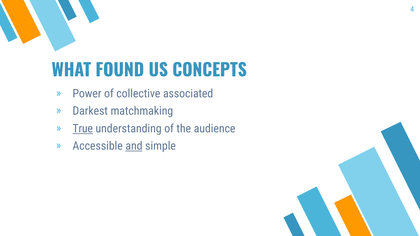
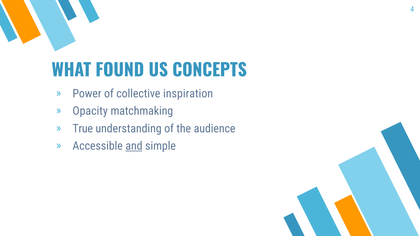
associated: associated -> inspiration (188, 94)
Darkest: Darkest -> Opacity (90, 111)
True underline: present -> none (83, 129)
